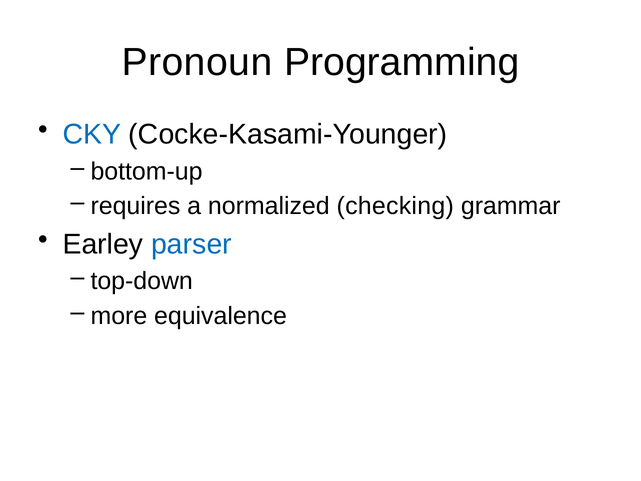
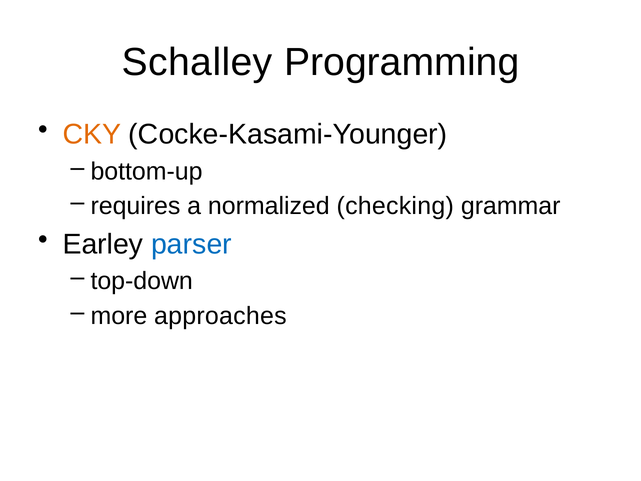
Pronoun: Pronoun -> Schalley (197, 62)
CKY colour: blue -> orange (92, 134)
equivalence: equivalence -> approaches (220, 316)
